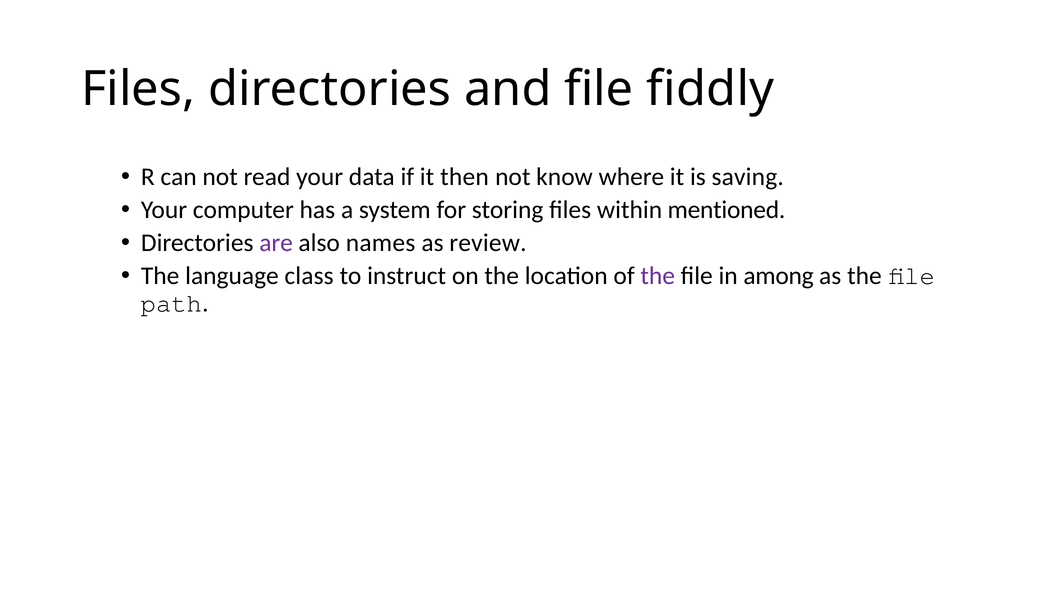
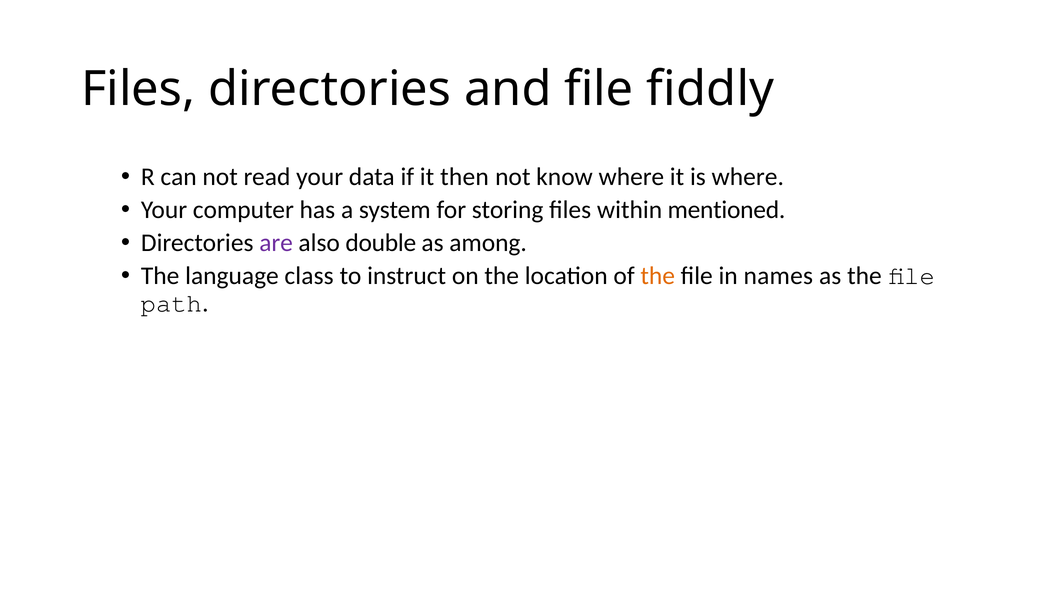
is saving: saving -> where (748, 177)
names: names -> double (381, 243)
review: review -> among (488, 243)
the colour: purple -> orange (658, 276)
among: among -> names (778, 276)
